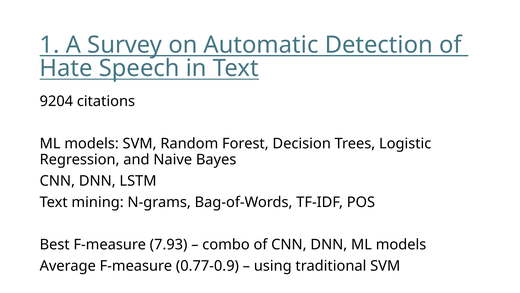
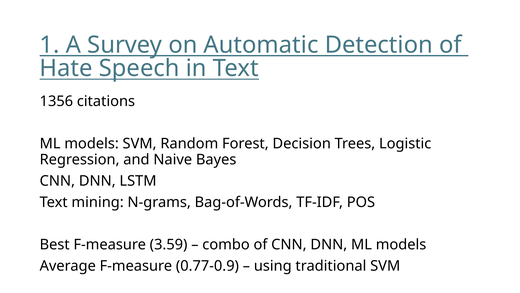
9204: 9204 -> 1356 (56, 101)
7.93: 7.93 -> 3.59 (169, 244)
